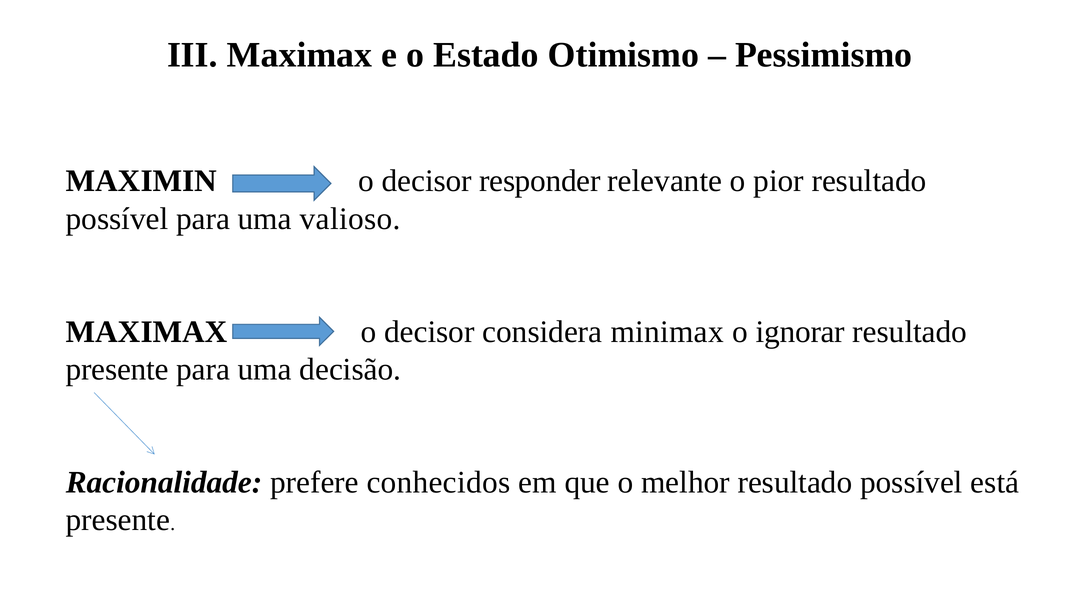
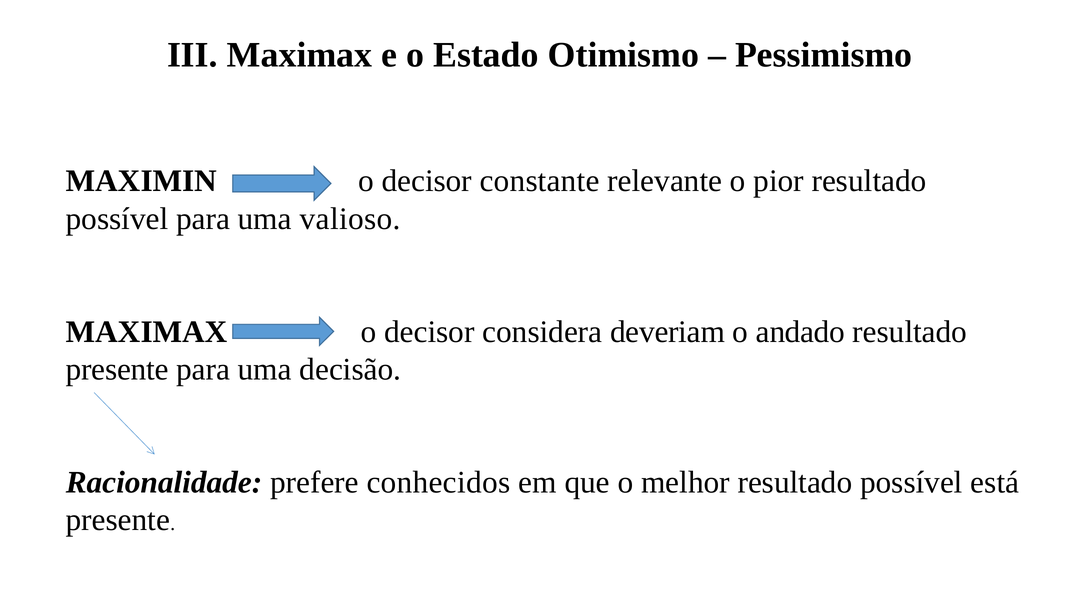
responder: responder -> constante (540, 181)
minimax: minimax -> deveriam (668, 332)
ignorar: ignorar -> andado (800, 332)
